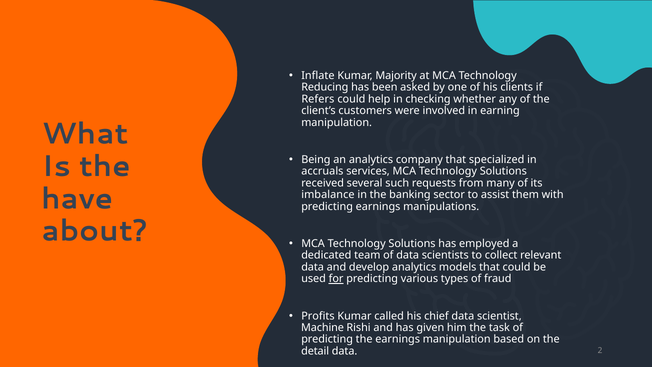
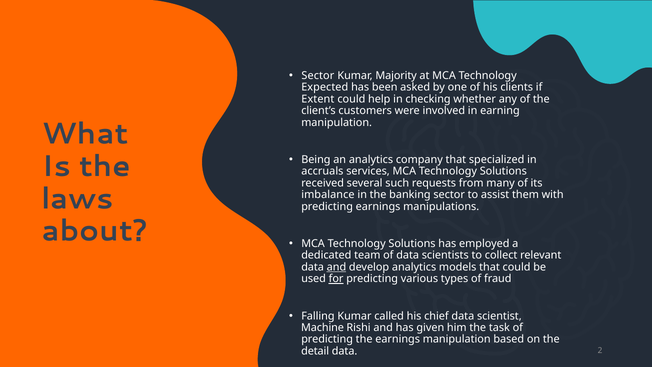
Inflate: Inflate -> Sector (318, 76)
Reducing: Reducing -> Expected (325, 87)
Refers: Refers -> Extent (318, 99)
have: have -> laws (77, 199)
and underline: none -> present (336, 267)
Profits: Profits -> Falling (318, 316)
